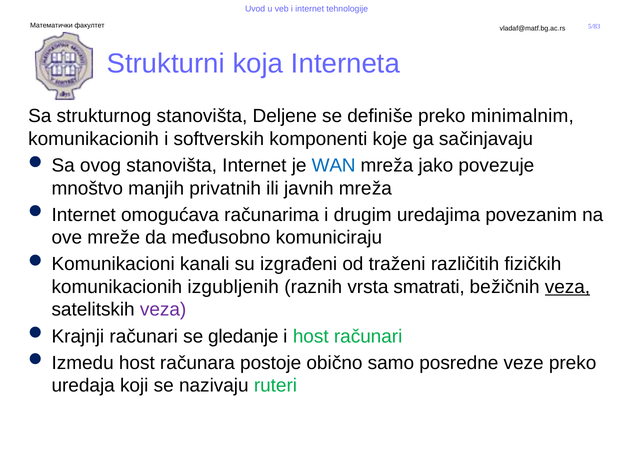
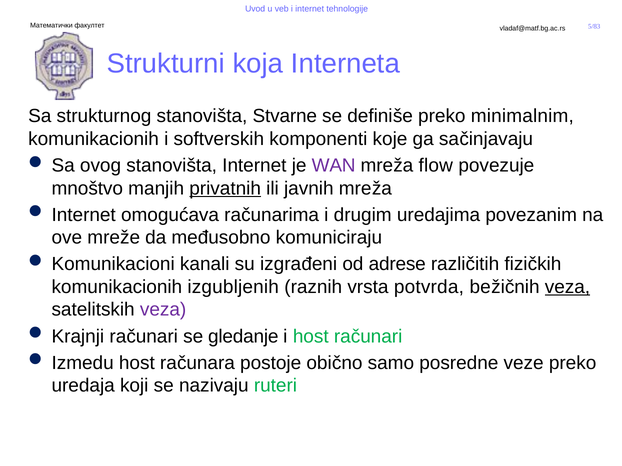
Deljene: Deljene -> Stvarne (285, 116)
WAN colour: blue -> purple (334, 166)
jako: jako -> flow (436, 166)
privatnih underline: none -> present (225, 188)
traženi: traženi -> adrese (397, 264)
smatrati: smatrati -> potvrda (429, 287)
